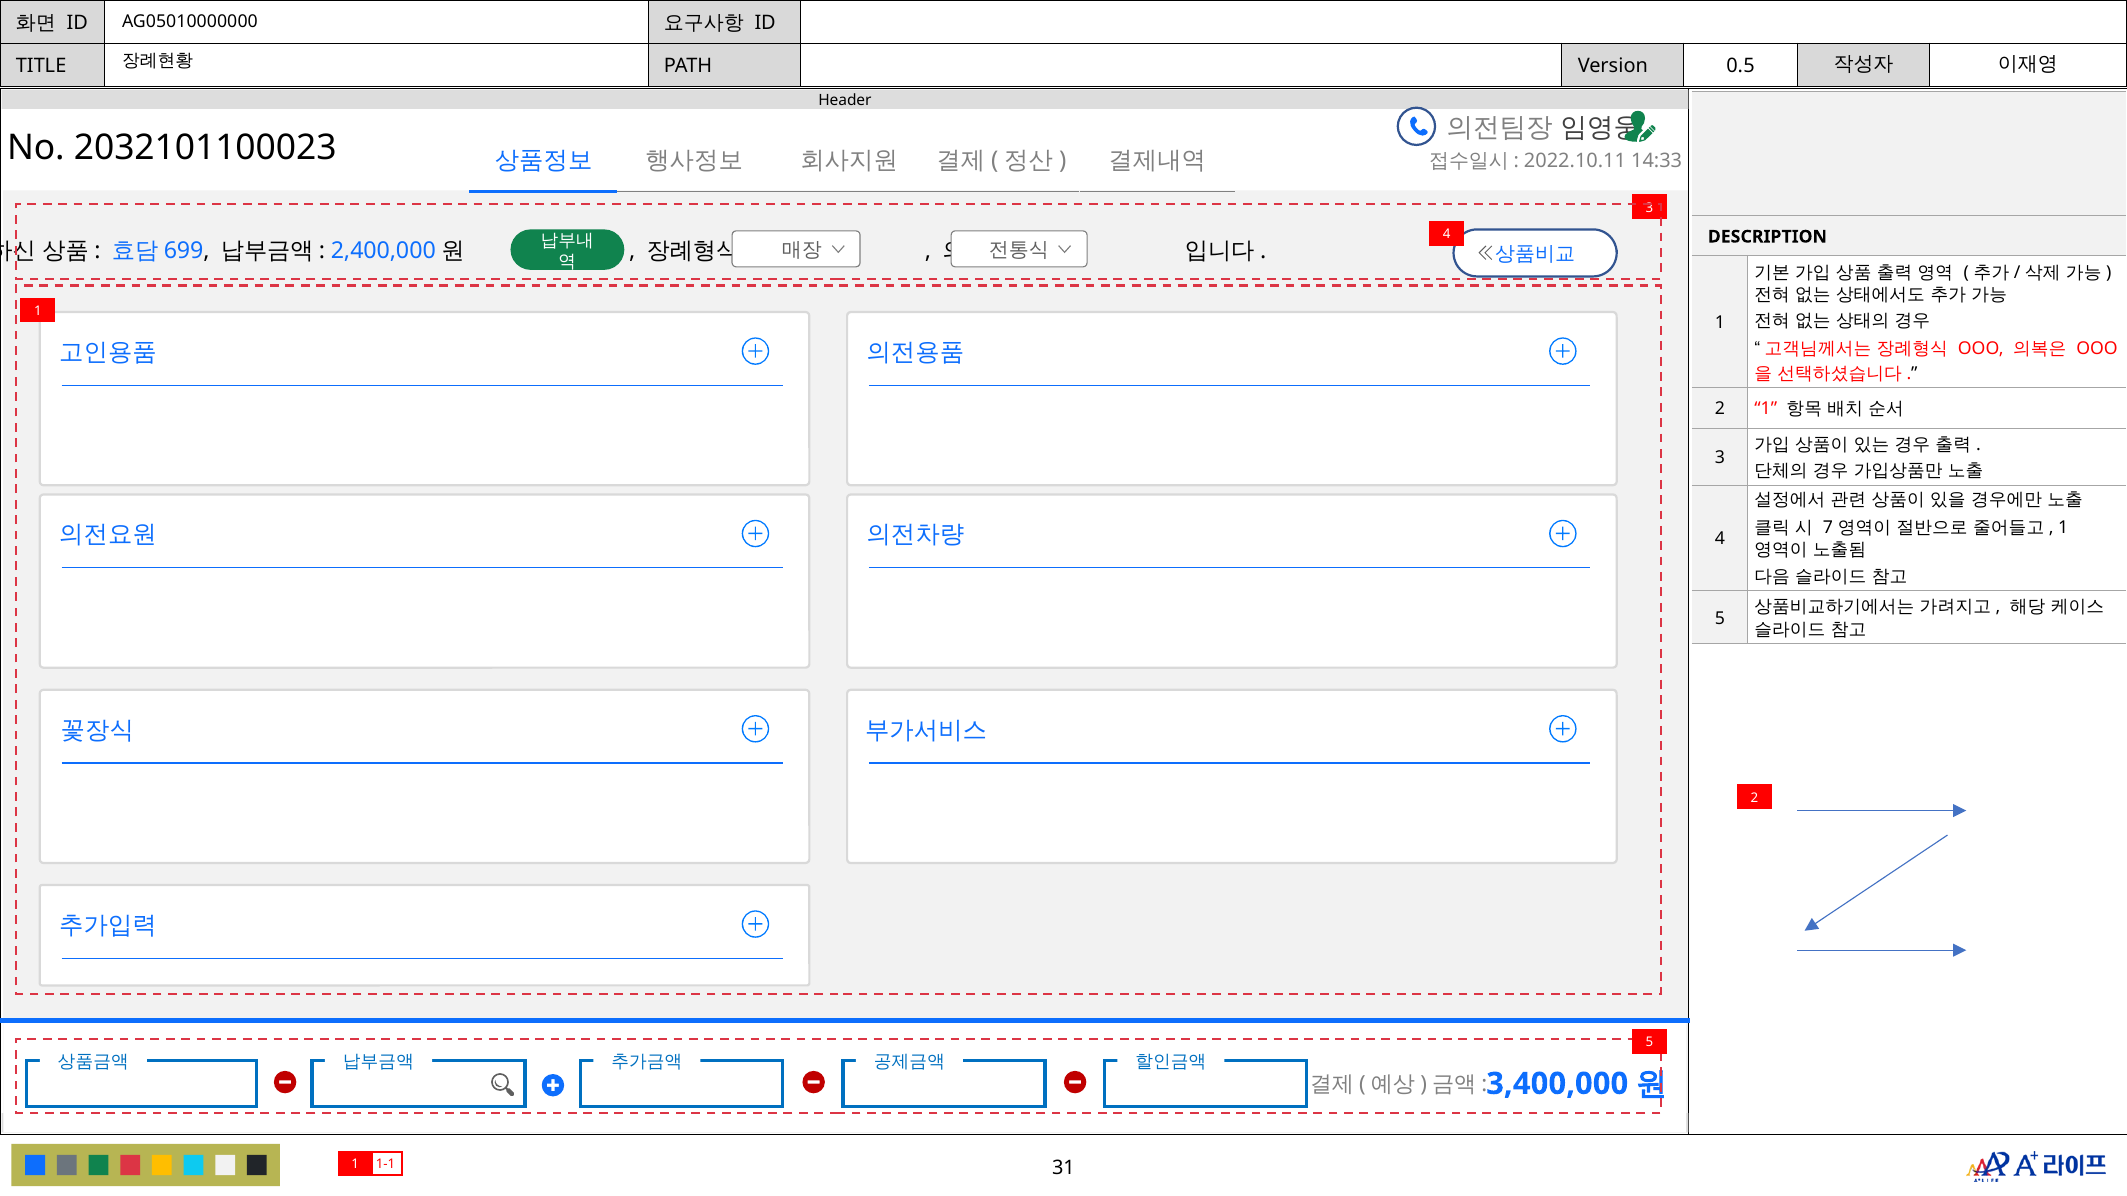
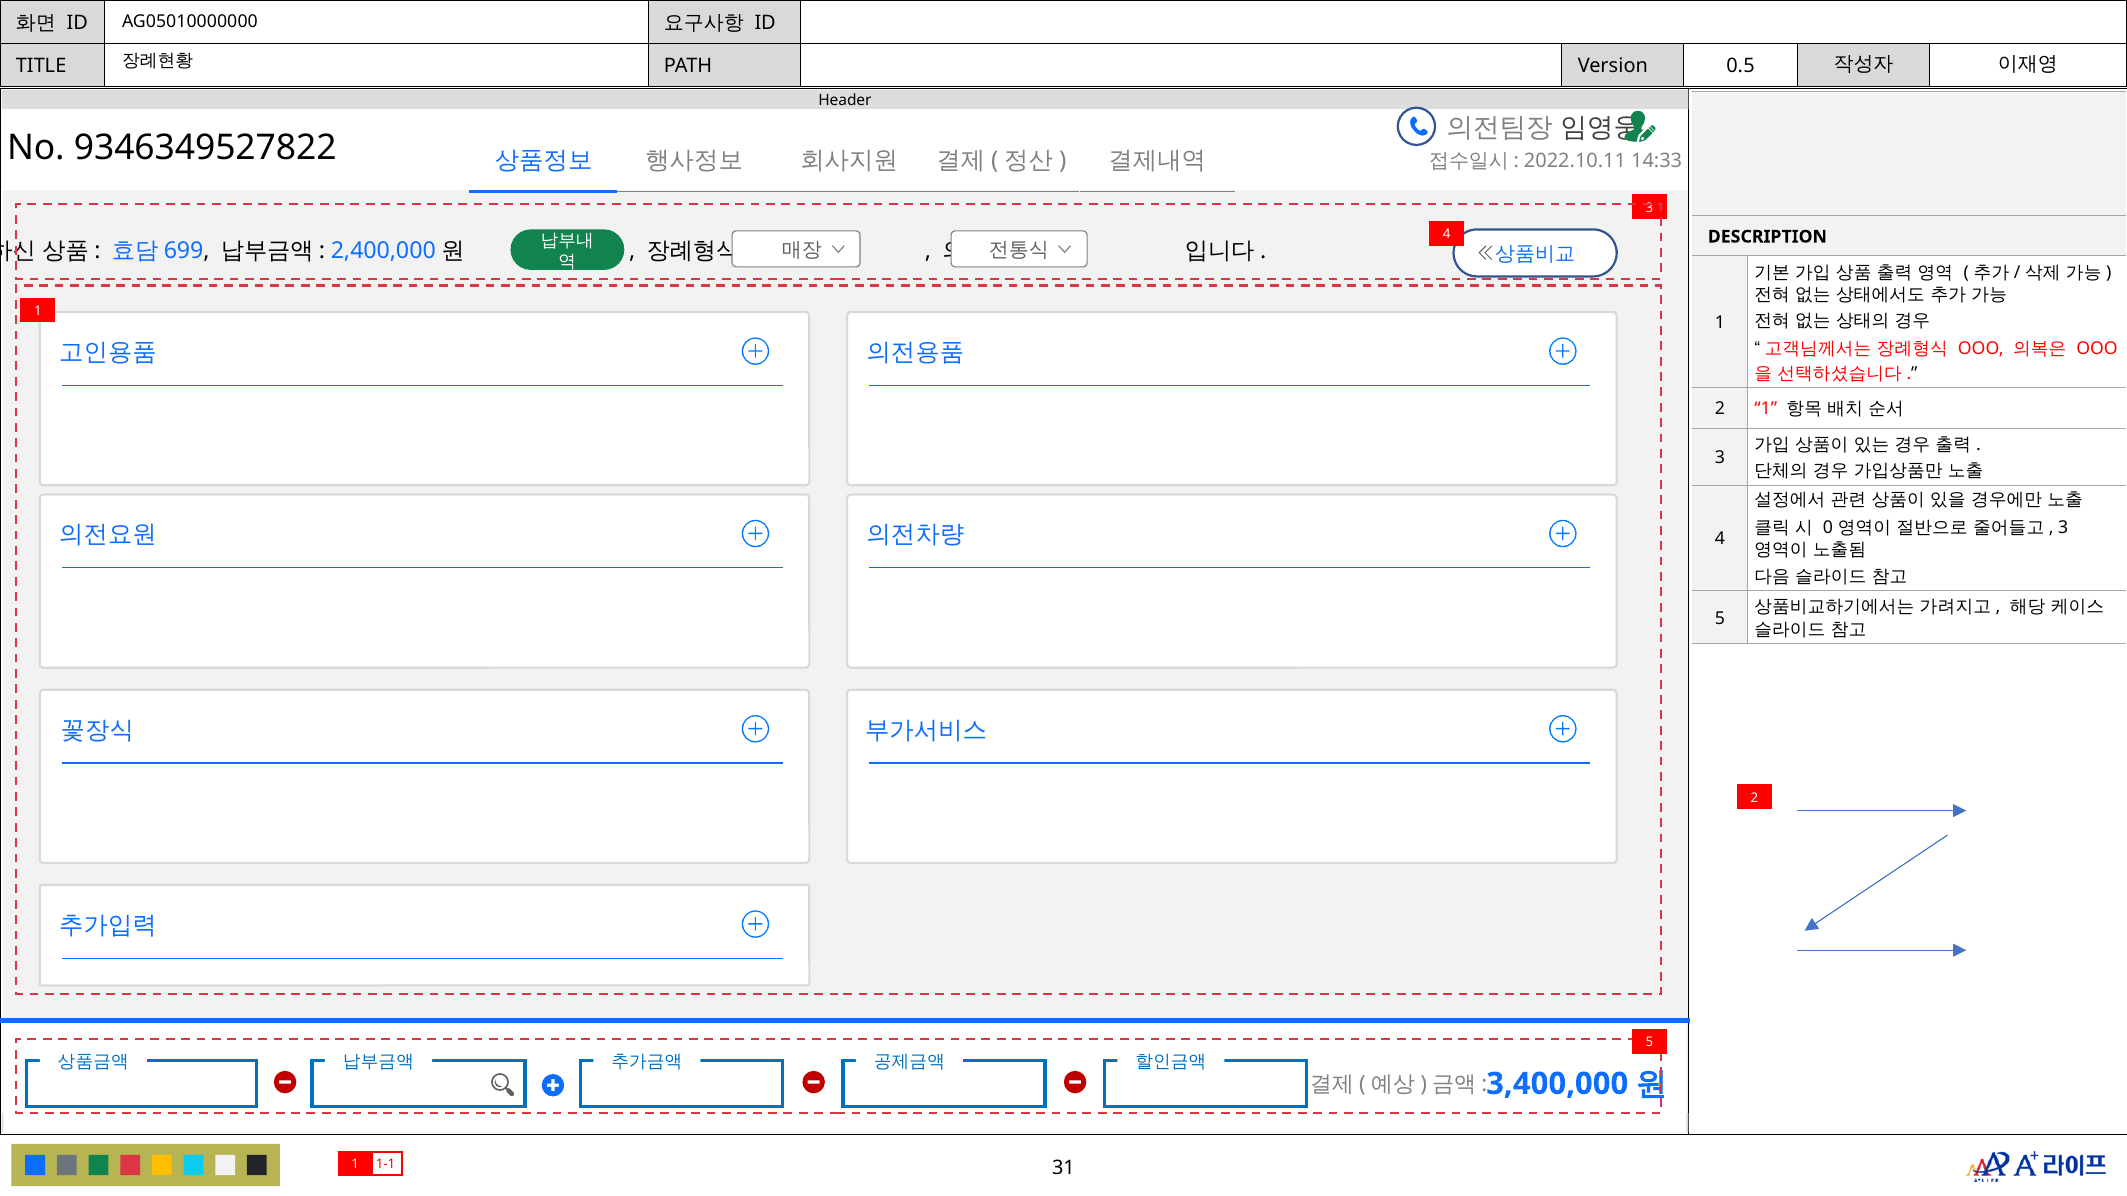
2032101100023: 2032101100023 -> 9346349527822 (205, 148)
7: 7 -> 0 (1828, 528)
1: 1 -> 3 (2063, 528)
